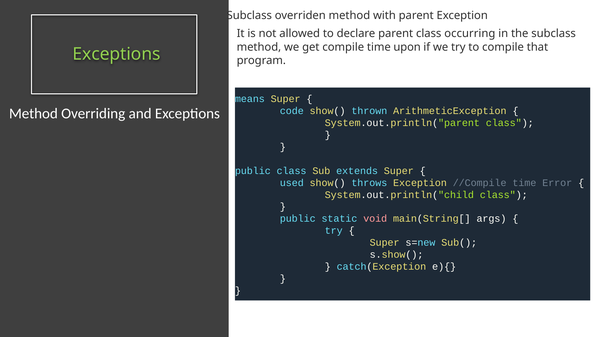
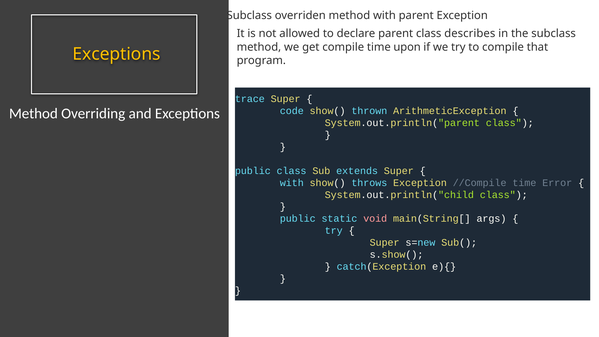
occurring: occurring -> describes (470, 34)
Exceptions colour: light green -> yellow (117, 54)
means: means -> trace (250, 99)
used: used -> with (292, 183)
